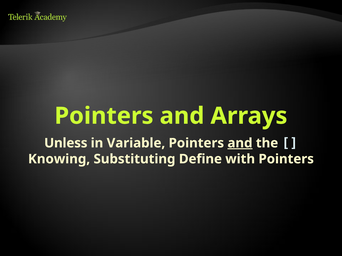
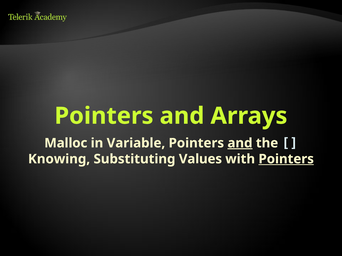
Unless: Unless -> Malloc (66, 143)
Define: Define -> Values (200, 159)
Pointers underline: none -> present (286, 159)
